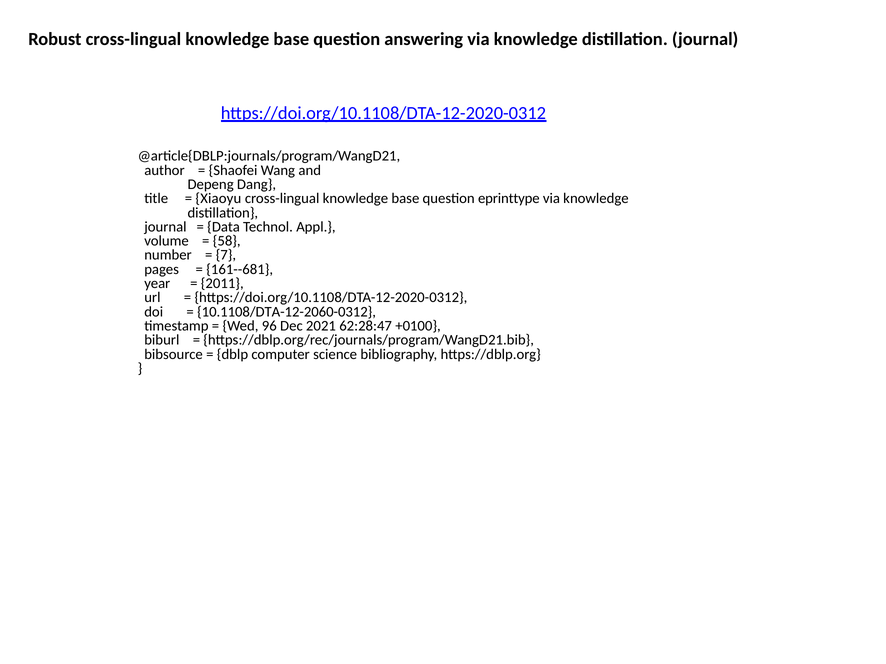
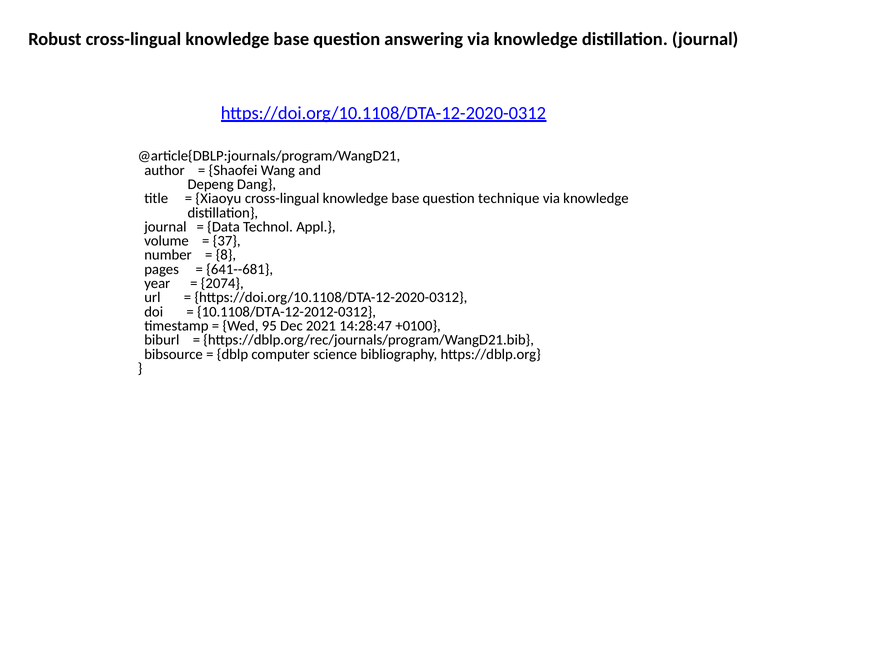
eprinttype: eprinttype -> technique (509, 199)
58: 58 -> 37 (227, 241)
7: 7 -> 8 (226, 255)
161--681: 161--681 -> 641--681 (240, 269)
2011: 2011 -> 2074 (222, 284)
10.1108/DTA-12-2060-0312: 10.1108/DTA-12-2060-0312 -> 10.1108/DTA-12-2012-0312 (287, 312)
96: 96 -> 95 (269, 326)
62:28:47: 62:28:47 -> 14:28:47 (366, 326)
